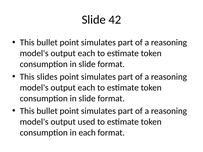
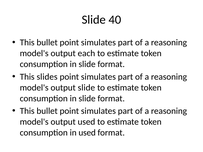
42: 42 -> 40 (115, 20)
each: each -> slide (86, 88)
in each: each -> used (87, 133)
